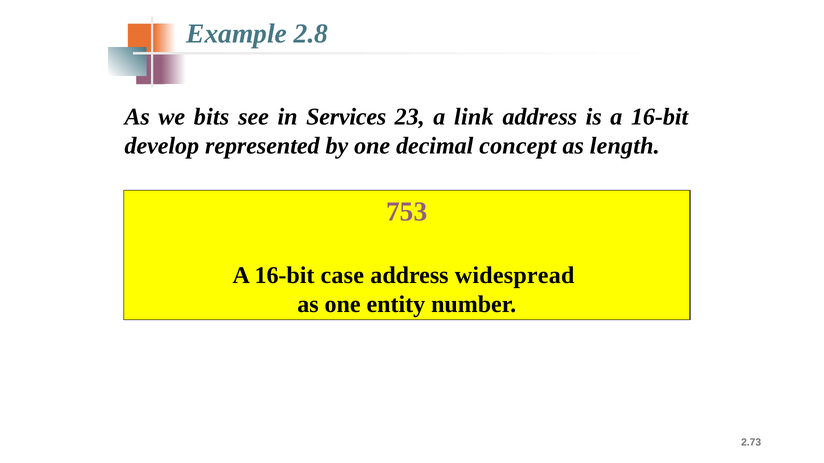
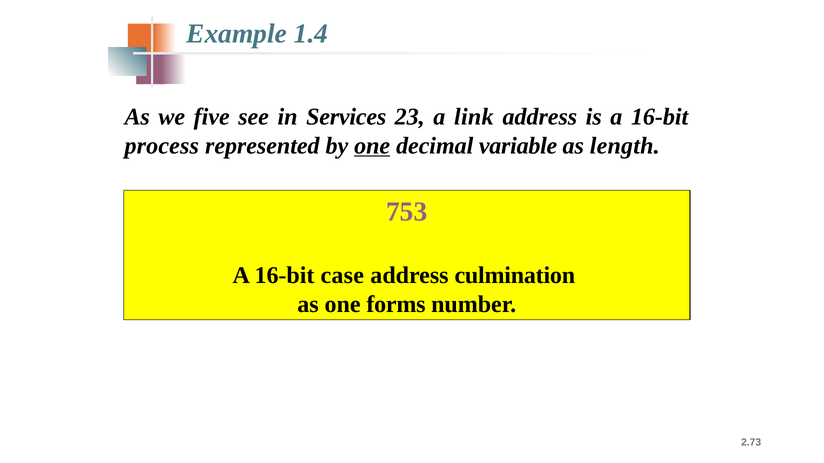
2.8: 2.8 -> 1.4 (311, 34)
bits: bits -> five (212, 117)
develop: develop -> process (162, 146)
one underline: none -> present (372, 146)
concept: concept -> variable (518, 146)
widespread: widespread -> culmination (515, 276)
entity: entity -> forms (396, 304)
